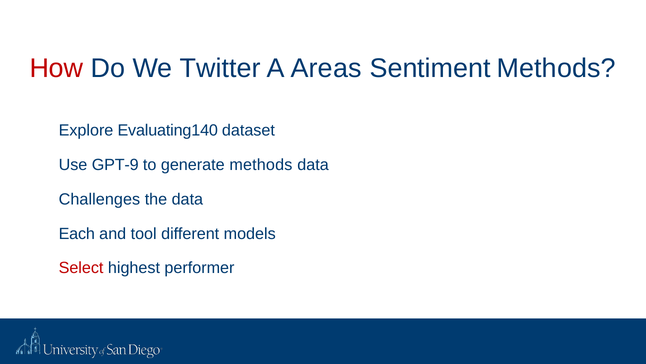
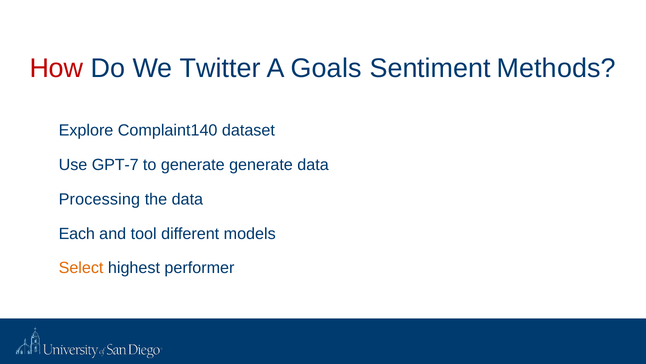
Areas: Areas -> Goals (326, 68)
Evaluating140: Evaluating140 -> Complaint140 (168, 130)
GPT-9: GPT-9 -> GPT-7 (115, 165)
generate methods: methods -> generate (261, 165)
Challenges: Challenges -> Processing (99, 199)
Select colour: red -> orange (81, 268)
